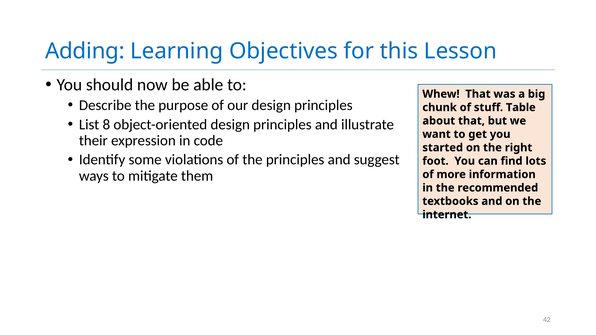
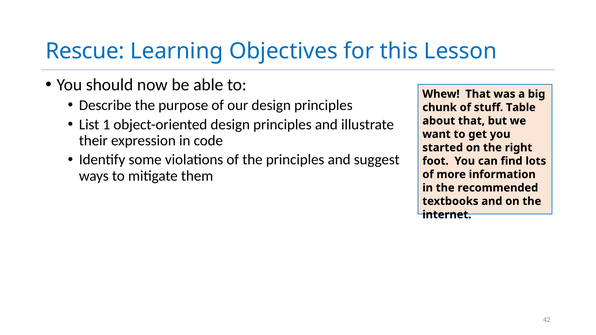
Adding: Adding -> Rescue (85, 51)
8: 8 -> 1 (106, 125)
